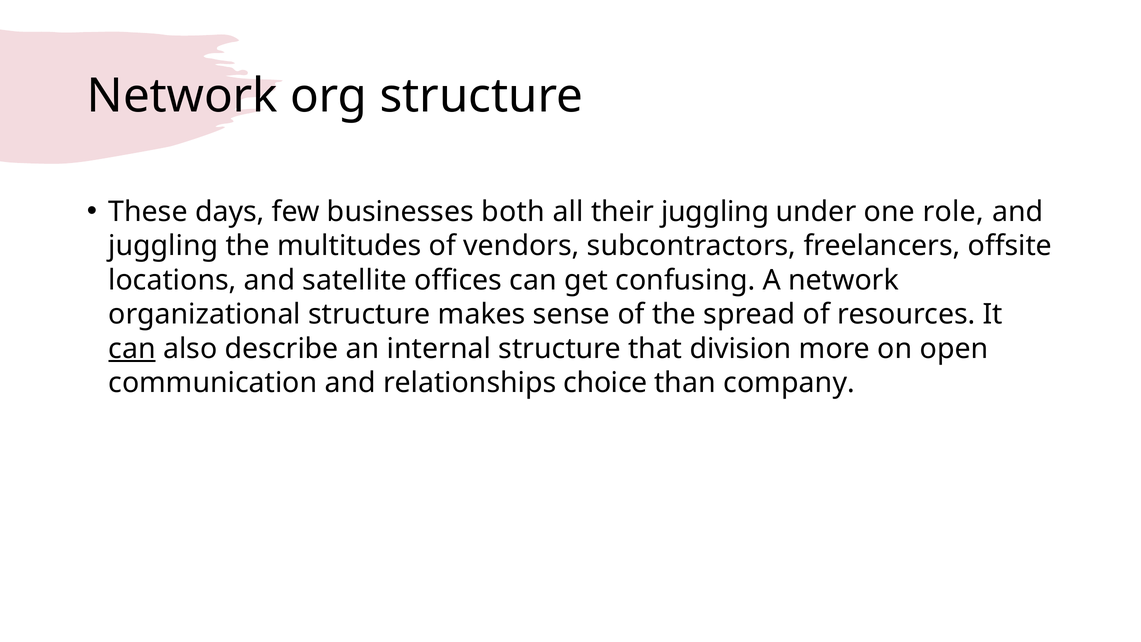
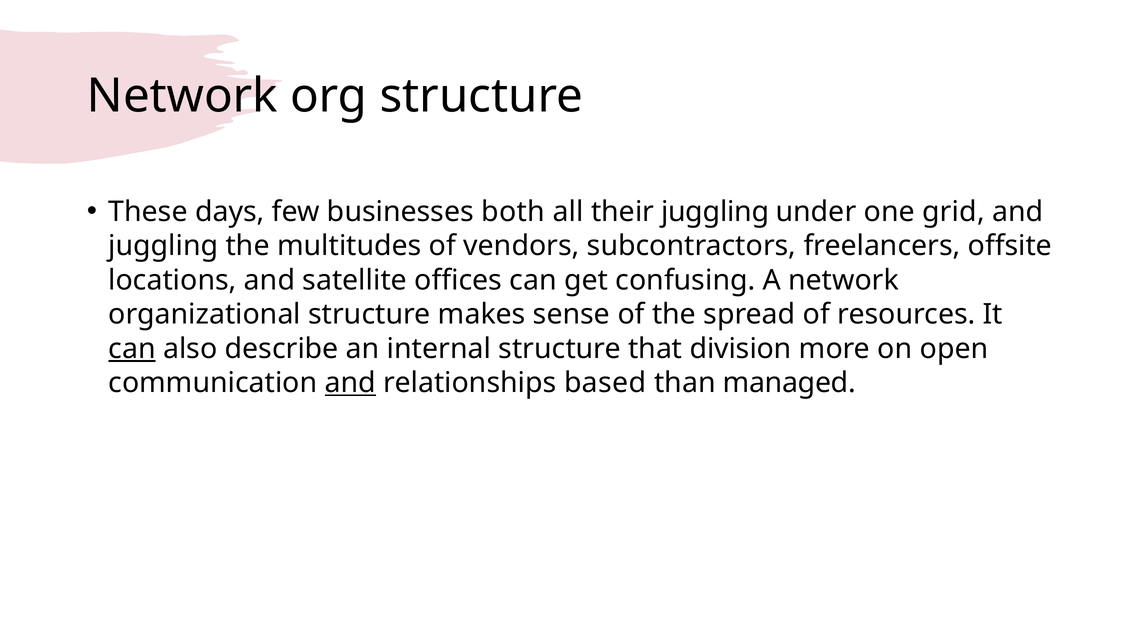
role: role -> grid (953, 212)
and underline: none -> present (350, 383)
choice: choice -> based (605, 383)
company: company -> managed (789, 383)
